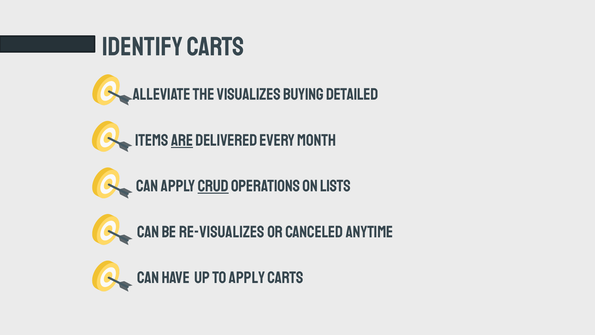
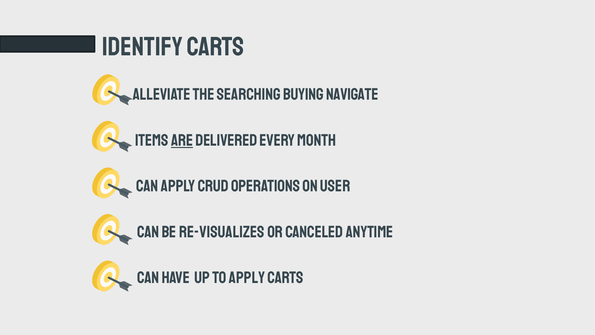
visualizes: visualizes -> searching (249, 94)
detailed: detailed -> navigate (352, 94)
crud underline: present -> none (213, 186)
lists: lists -> user (335, 186)
